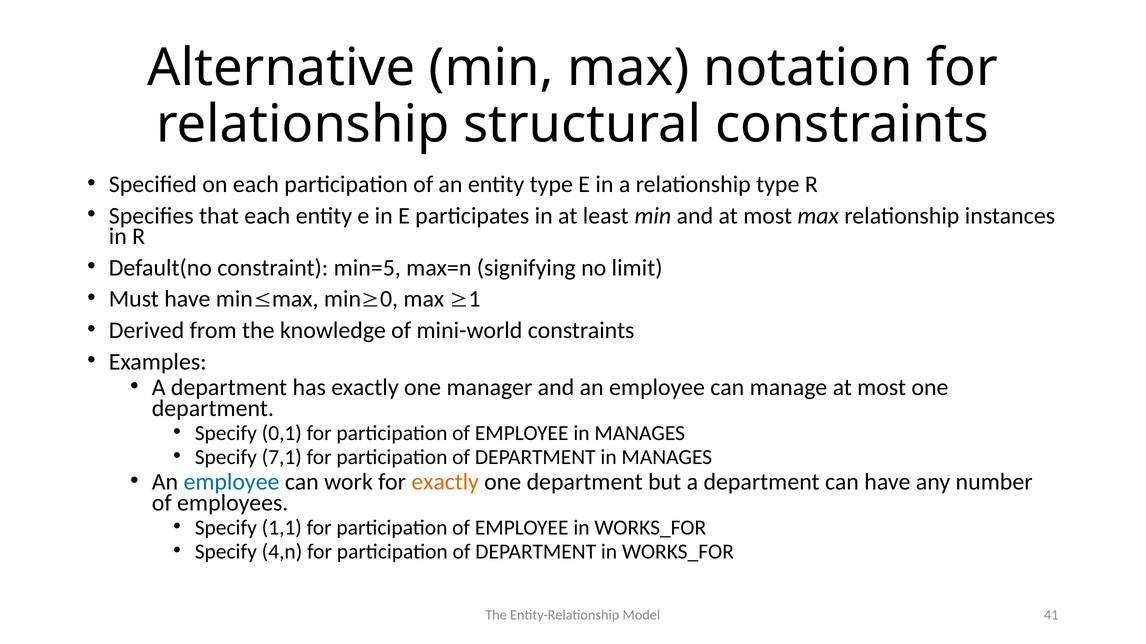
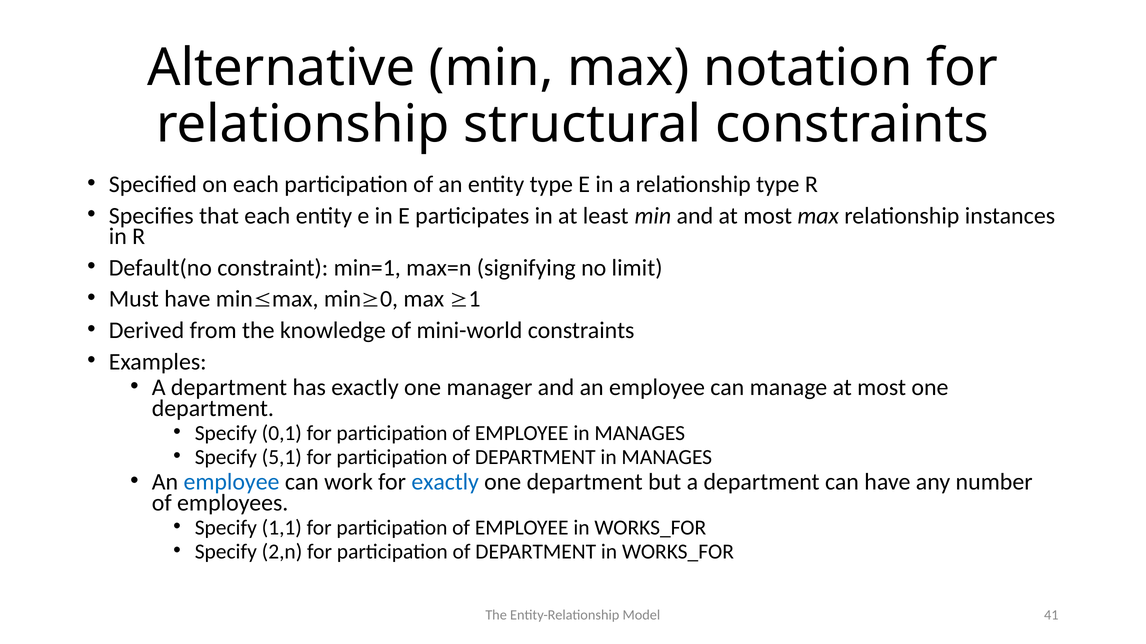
min=5: min=5 -> min=1 (367, 268)
7,1: 7,1 -> 5,1 (282, 458)
exactly colour: orange -> blue (445, 482)
4,n: 4,n -> 2,n (282, 552)
